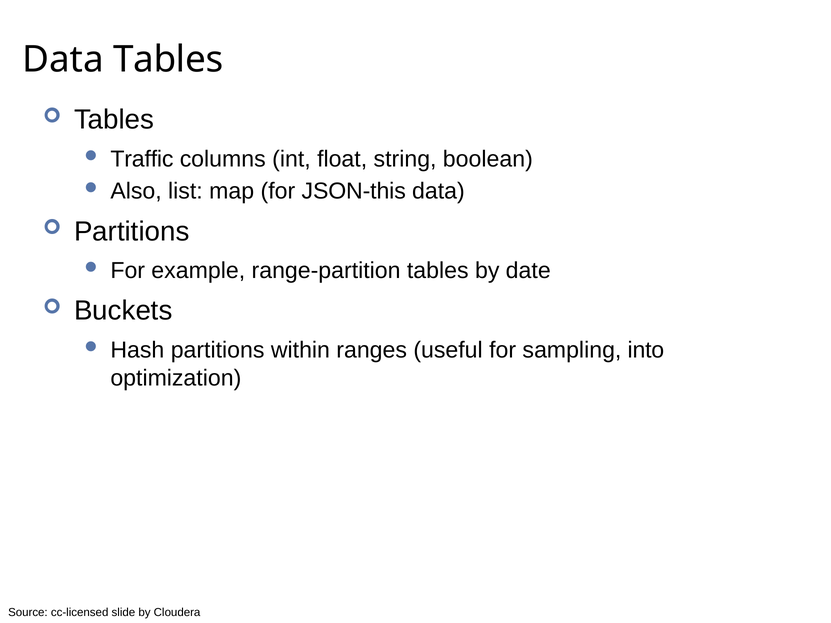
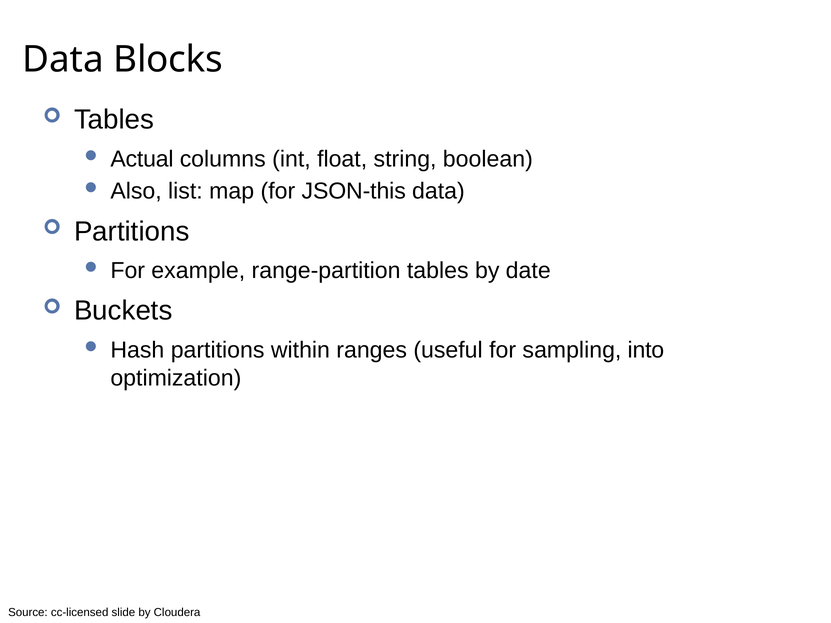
Data Tables: Tables -> Blocks (168, 60)
Traffic: Traffic -> Actual (142, 159)
